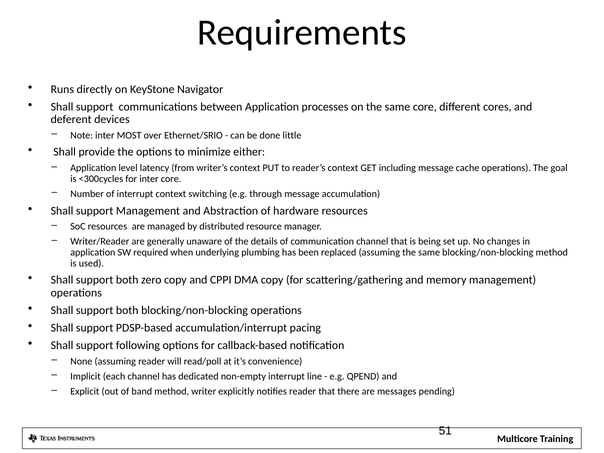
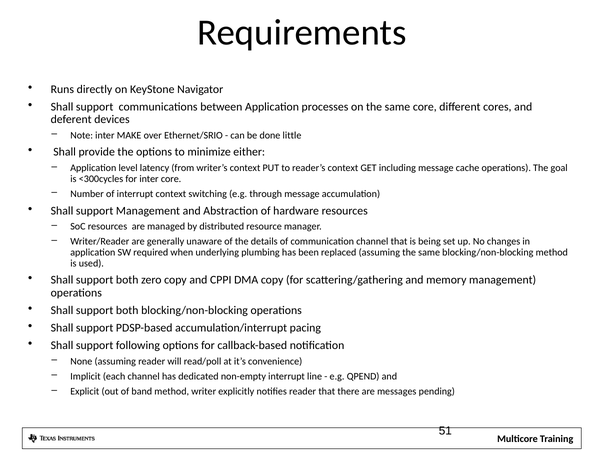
MOST: MOST -> MAKE (129, 135)
